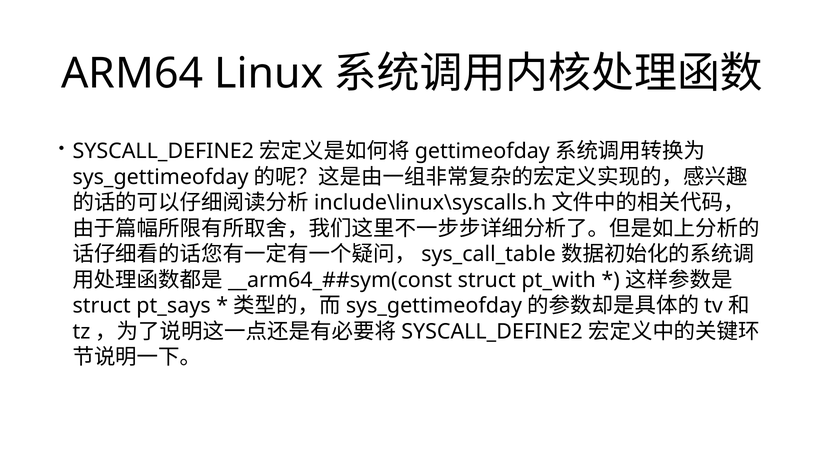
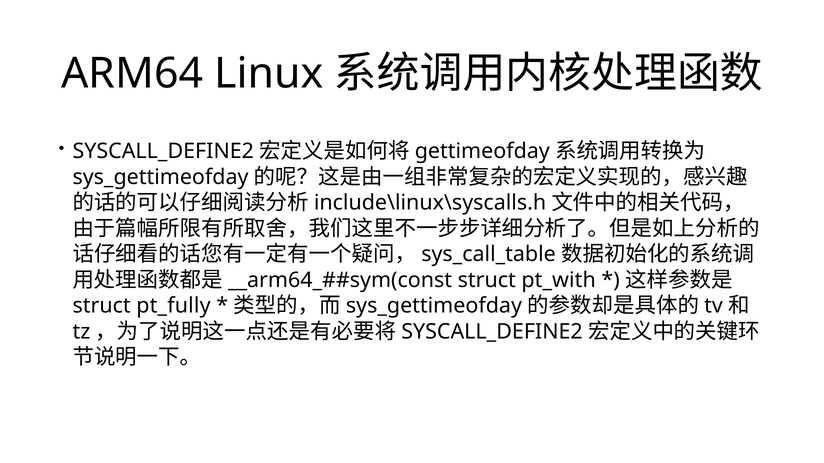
pt_says: pt_says -> pt_fully (173, 306)
